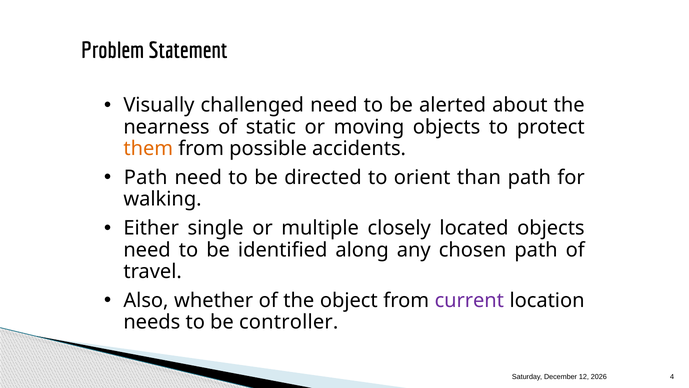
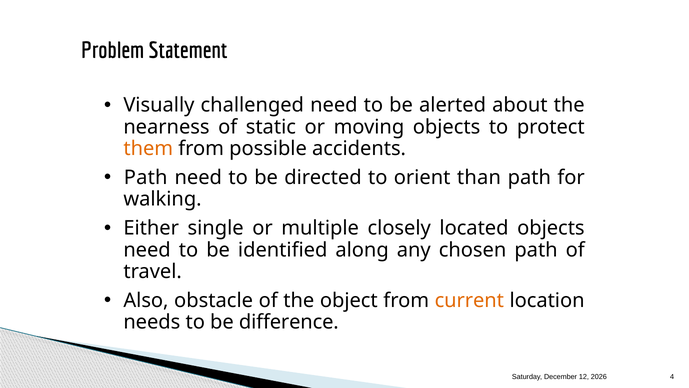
whether: whether -> obstacle (214, 300)
current colour: purple -> orange (469, 300)
controller: controller -> difference (289, 322)
